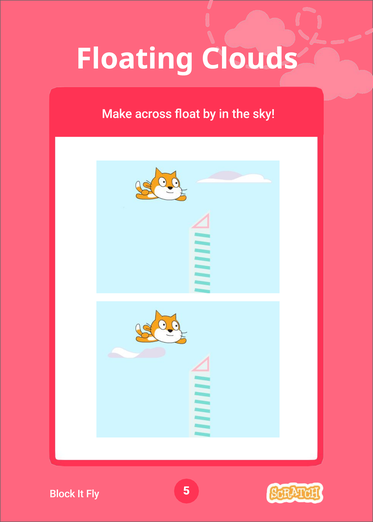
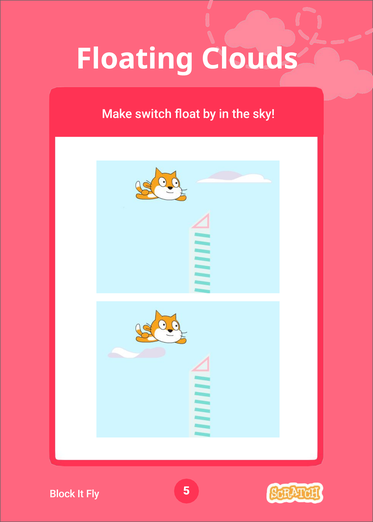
across: across -> switch (153, 114)
